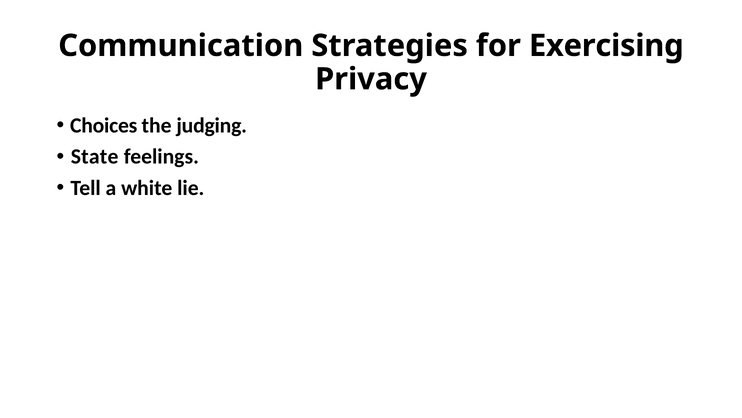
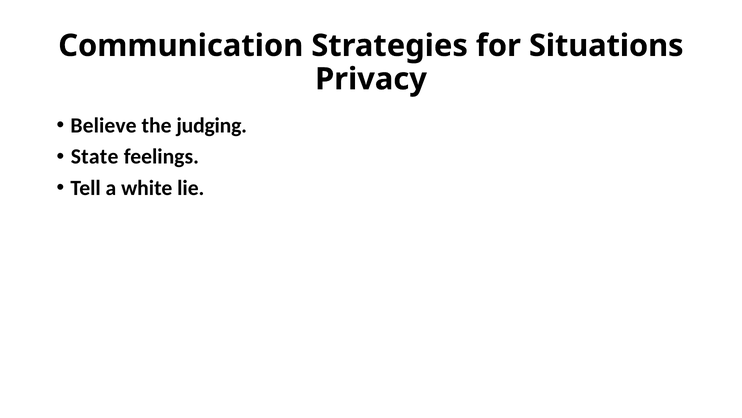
Exercising: Exercising -> Situations (606, 46)
Choices: Choices -> Believe (104, 125)
